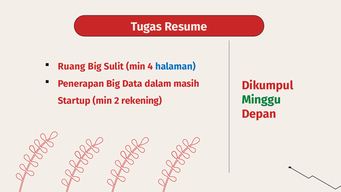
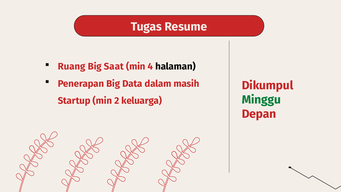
Sulit: Sulit -> Saat (114, 66)
halaman colour: blue -> black (175, 66)
rekening: rekening -> keluarga (142, 101)
